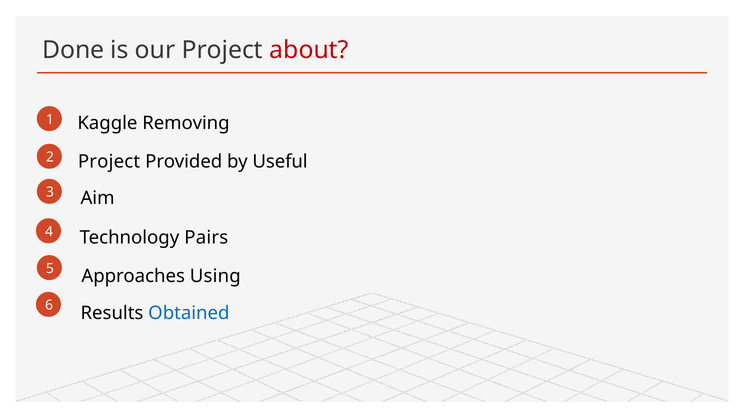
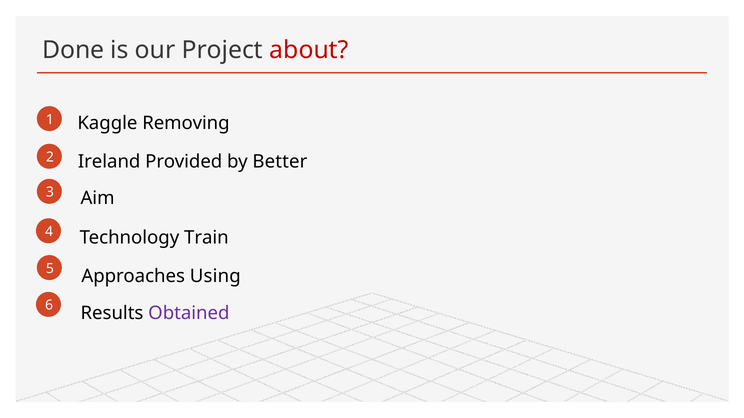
Project: Project -> Ireland (109, 162)
Useful: Useful -> Better (280, 162)
Pairs: Pairs -> Train (206, 238)
Obtained colour: blue -> purple (189, 313)
